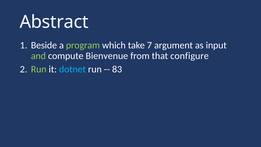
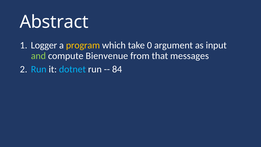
Beside: Beside -> Logger (44, 45)
program colour: light green -> yellow (83, 45)
7: 7 -> 0 (149, 45)
configure: configure -> messages (190, 56)
Run colour: light green -> light blue (39, 69)
83: 83 -> 84 (117, 69)
